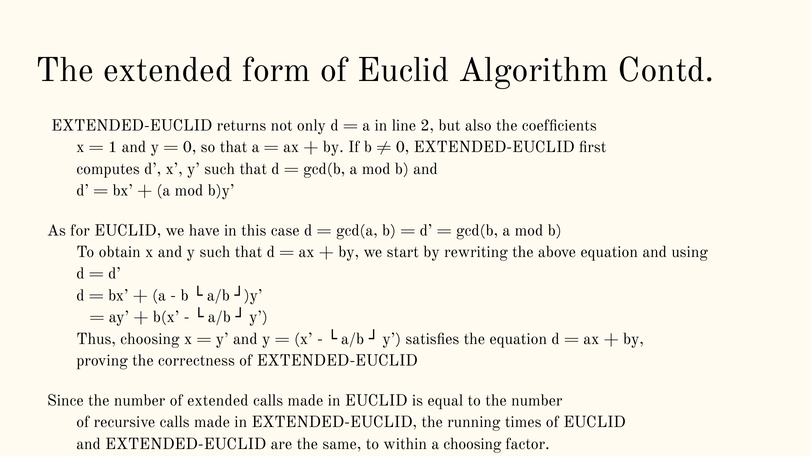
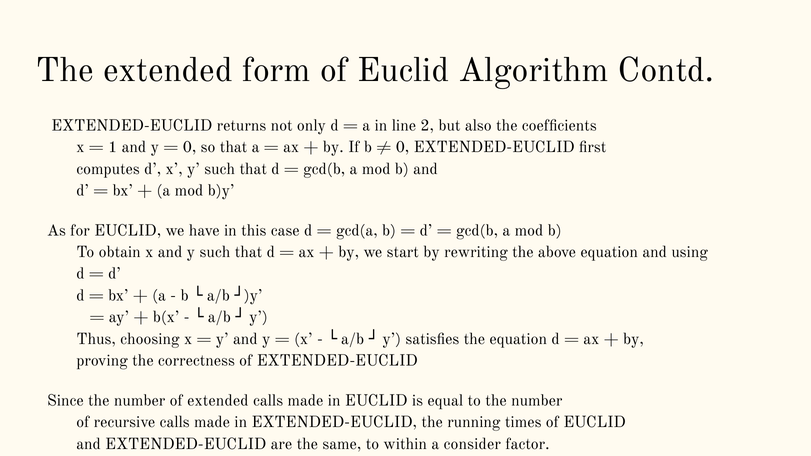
a choosing: choosing -> consider (472, 444)
